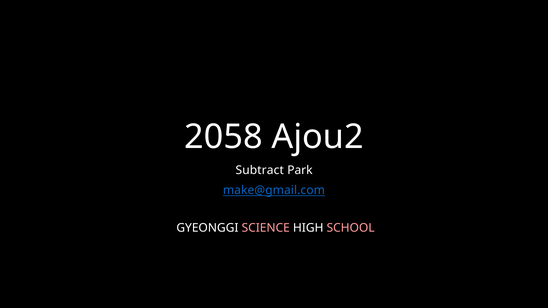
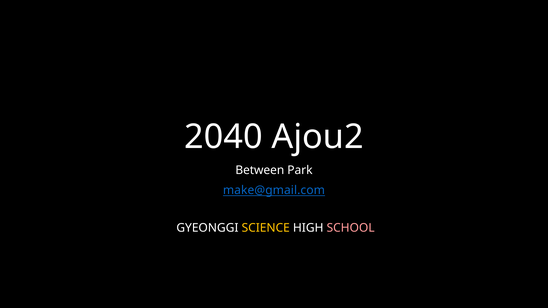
2058: 2058 -> 2040 (223, 137)
Subtract: Subtract -> Between (260, 170)
SCIENCE colour: pink -> yellow (266, 228)
